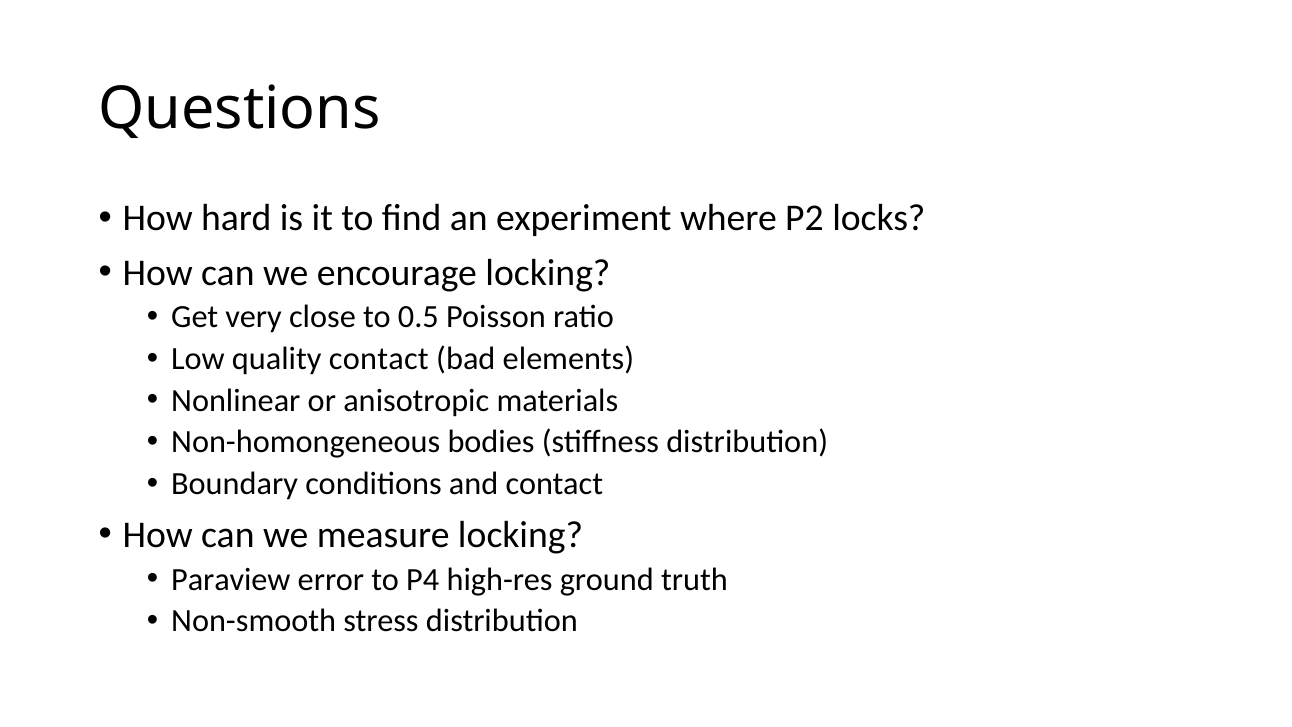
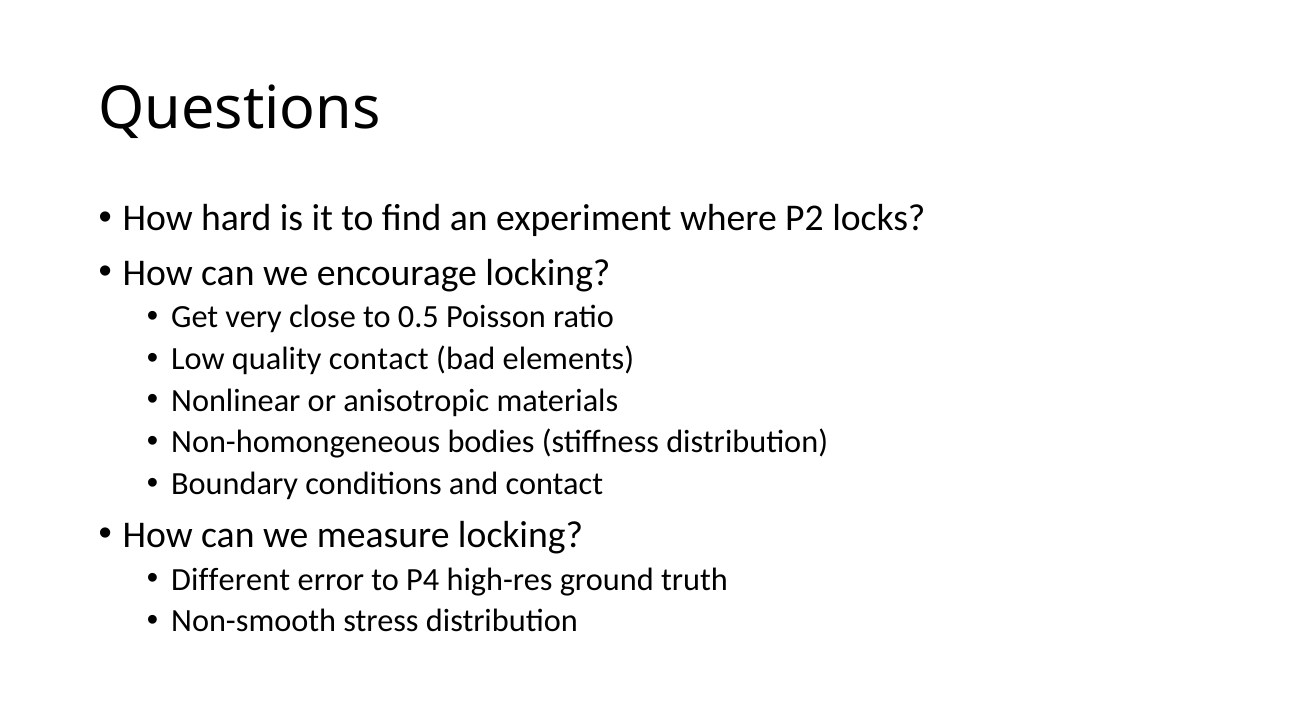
Paraview: Paraview -> Different (231, 579)
